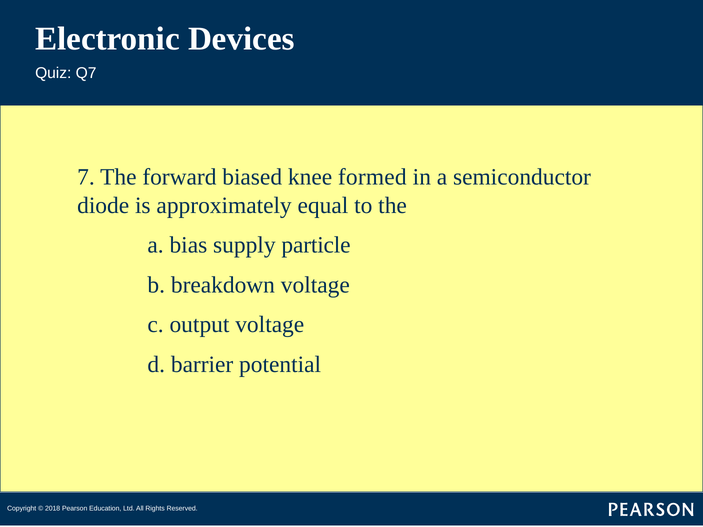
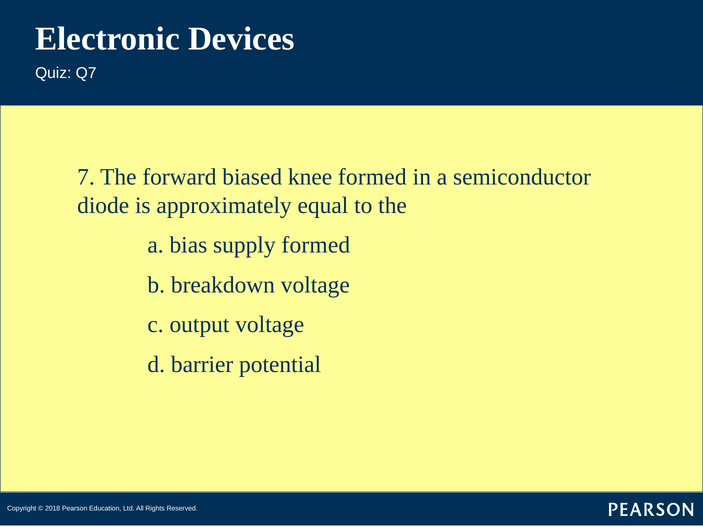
supply particle: particle -> formed (316, 245)
